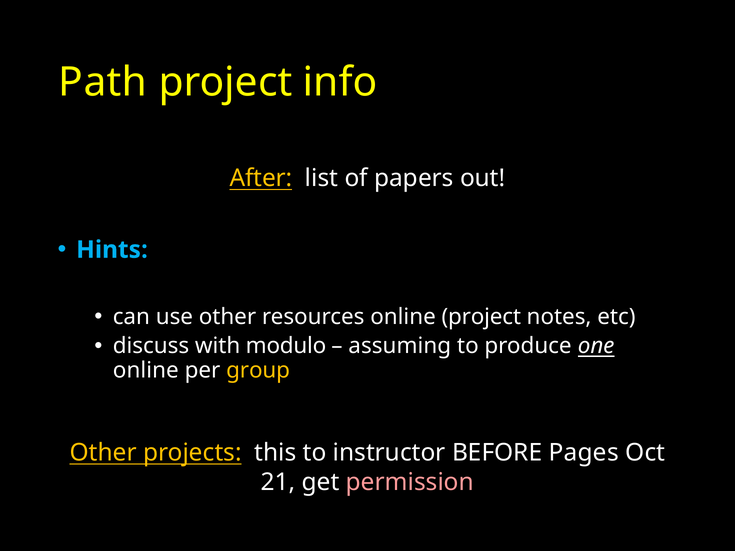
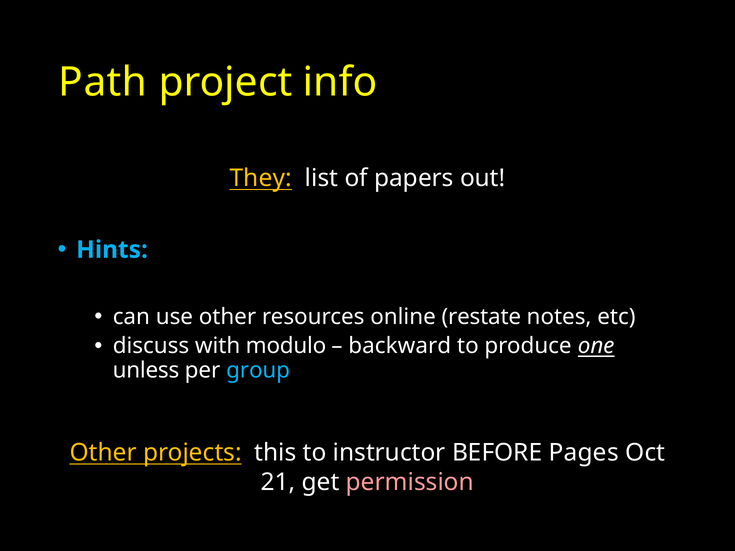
After: After -> They (261, 178)
online project: project -> restate (481, 317)
assuming: assuming -> backward (400, 346)
online: online -> unless (146, 370)
group colour: yellow -> light blue (258, 370)
